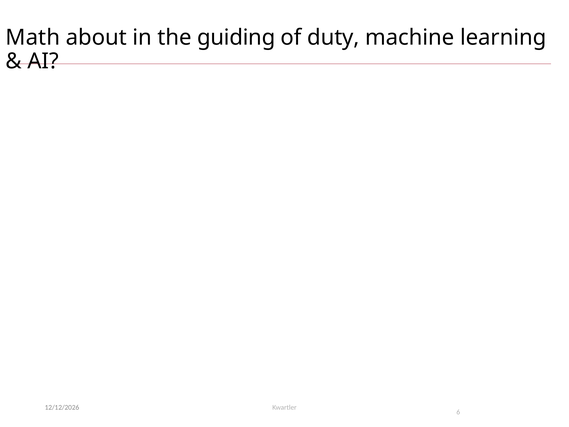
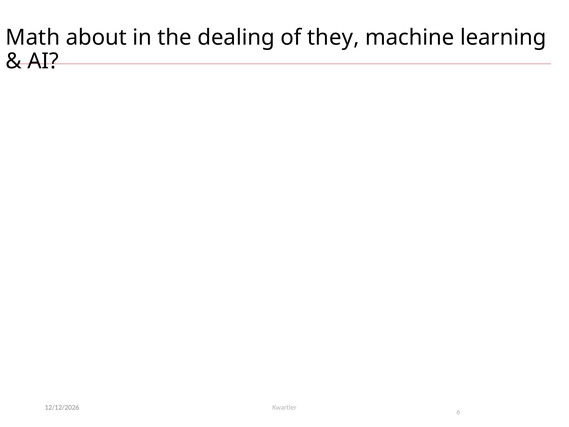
guiding: guiding -> dealing (236, 37)
duty: duty -> they (333, 37)
